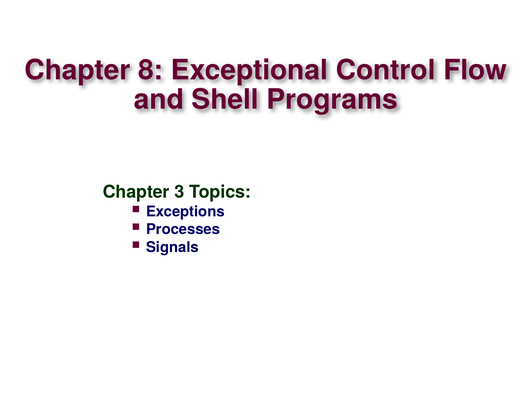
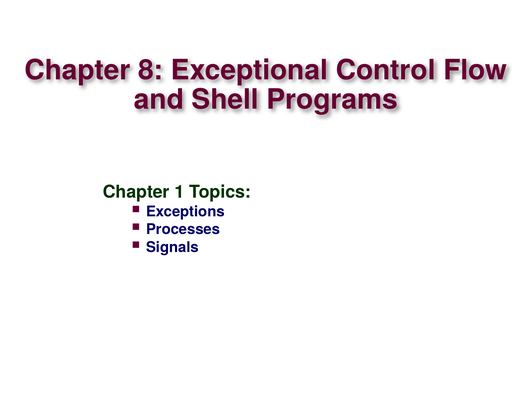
3: 3 -> 1 (179, 192)
